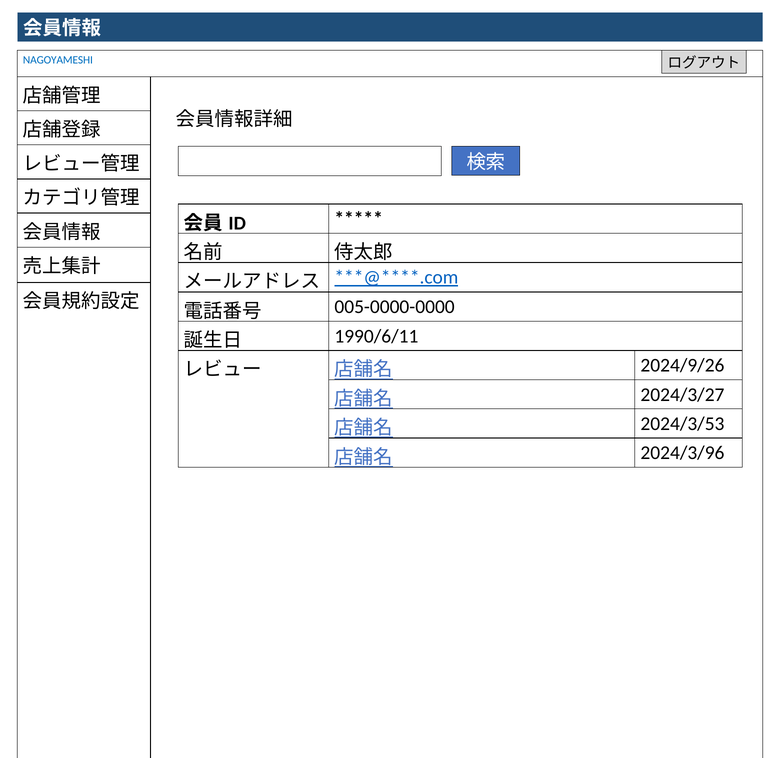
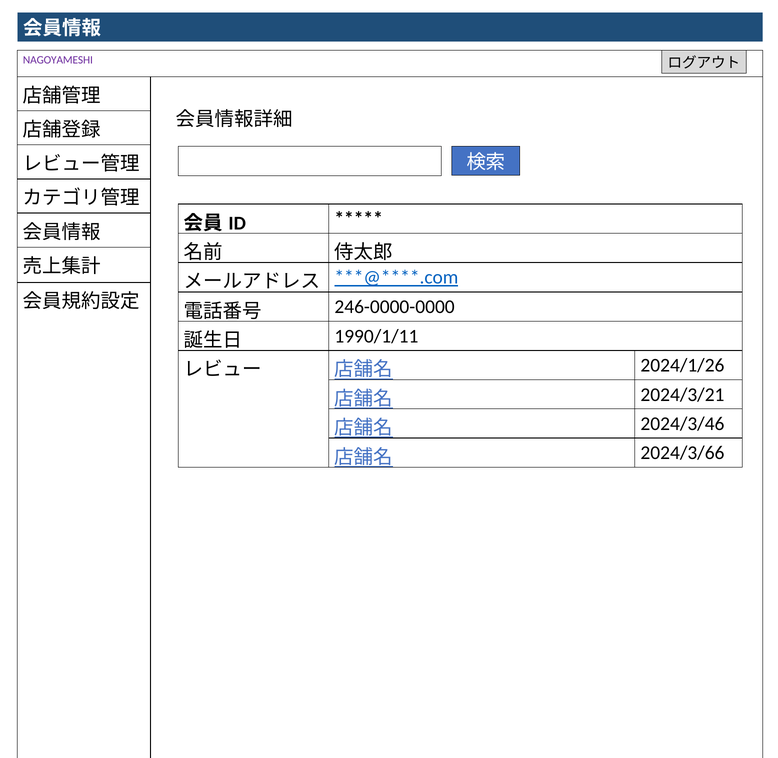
NAGOYAMESHI colour: blue -> purple (58, 60)
005-0000-0000: 005-0000-0000 -> 246-0000-0000 (395, 307)
1990/6/11: 1990/6/11 -> 1990/1/11 (376, 336)
2024/9/26: 2024/9/26 -> 2024/1/26 (682, 365)
2024/3/27: 2024/3/27 -> 2024/3/21 (682, 395)
2024/3/53: 2024/3/53 -> 2024/3/46 (682, 424)
2024/3/96: 2024/3/96 -> 2024/3/66 (682, 453)
